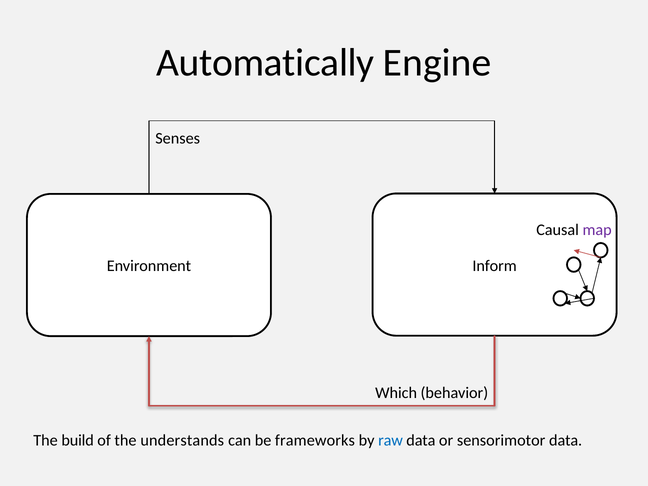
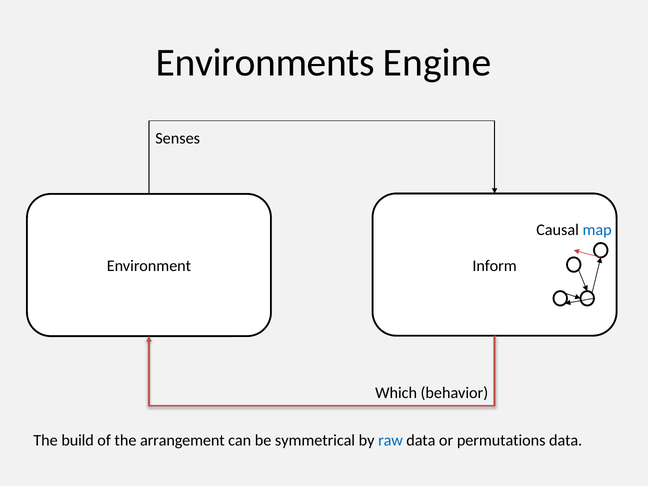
Automatically: Automatically -> Environments (265, 63)
map colour: purple -> blue (597, 230)
understands: understands -> arrangement (182, 441)
frameworks: frameworks -> symmetrical (315, 441)
sensorimotor: sensorimotor -> permutations (501, 441)
